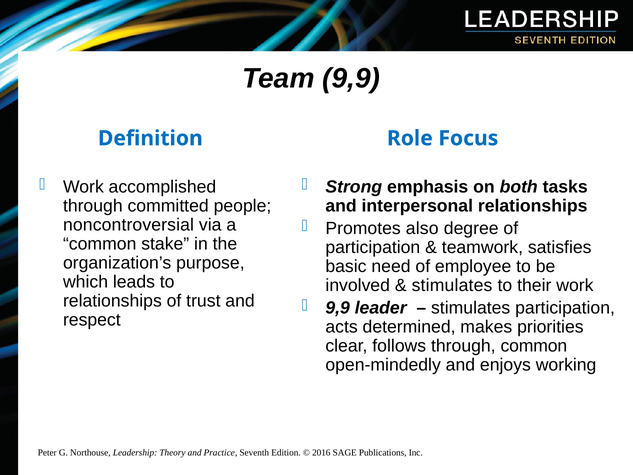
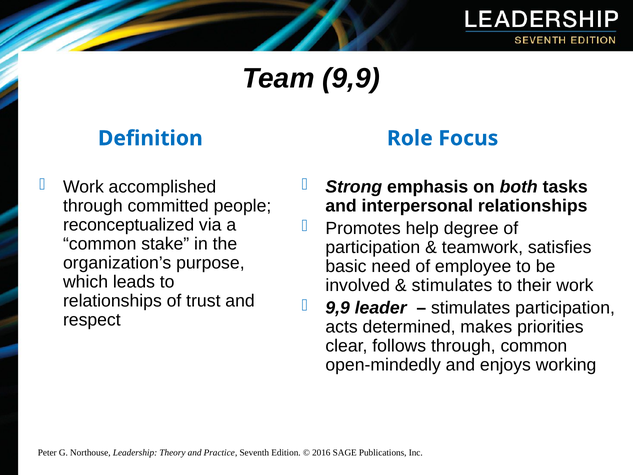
noncontroversial: noncontroversial -> reconceptualized (129, 225)
also: also -> help (422, 228)
